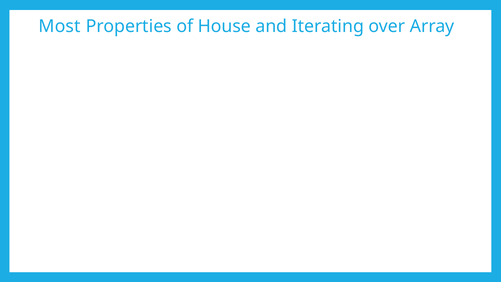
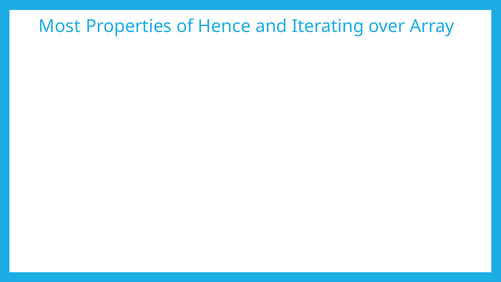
House: House -> Hence (224, 26)
